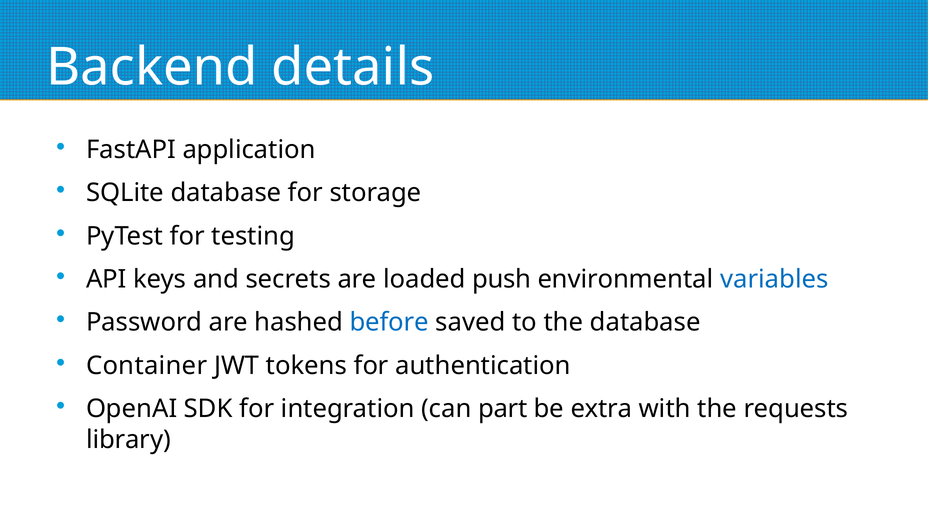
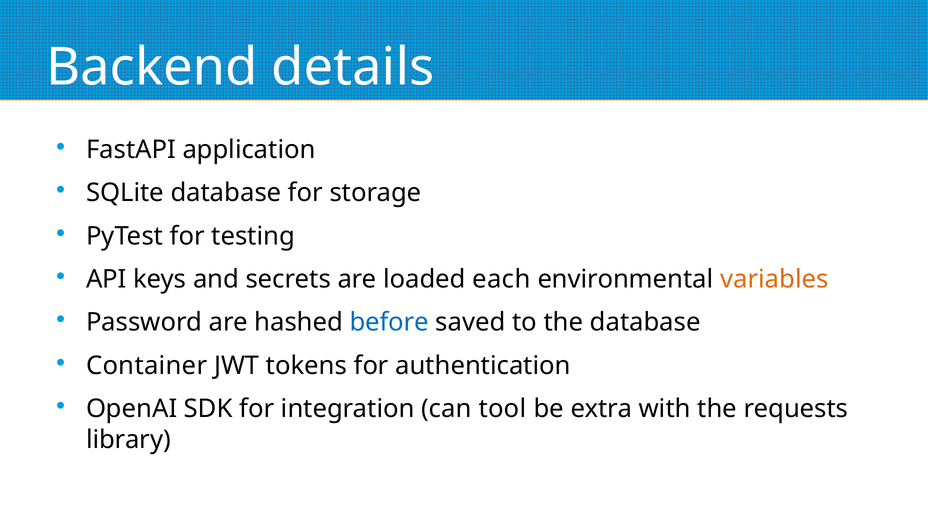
push: push -> each (501, 279)
variables colour: blue -> orange (774, 279)
part: part -> tool (503, 409)
